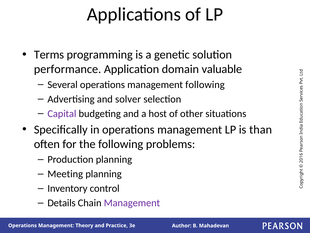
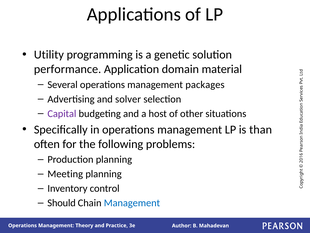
Terms: Terms -> Utility (49, 55)
valuable: valuable -> material (222, 69)
management following: following -> packages (205, 84)
Details: Details -> Should (62, 203)
Management colour: purple -> blue (132, 203)
